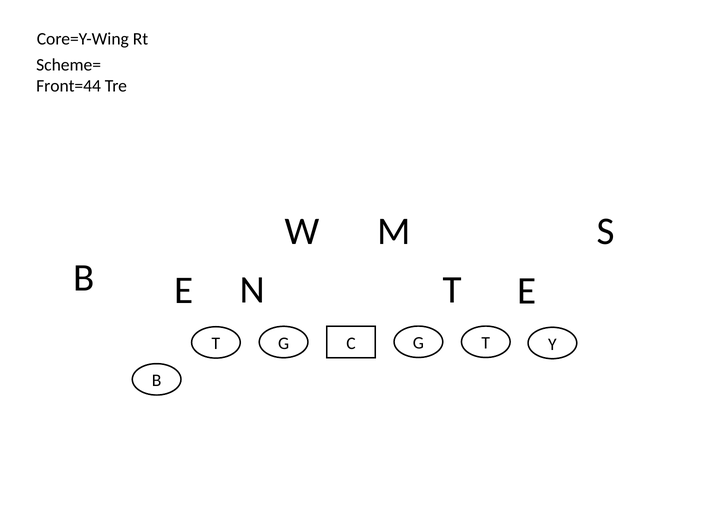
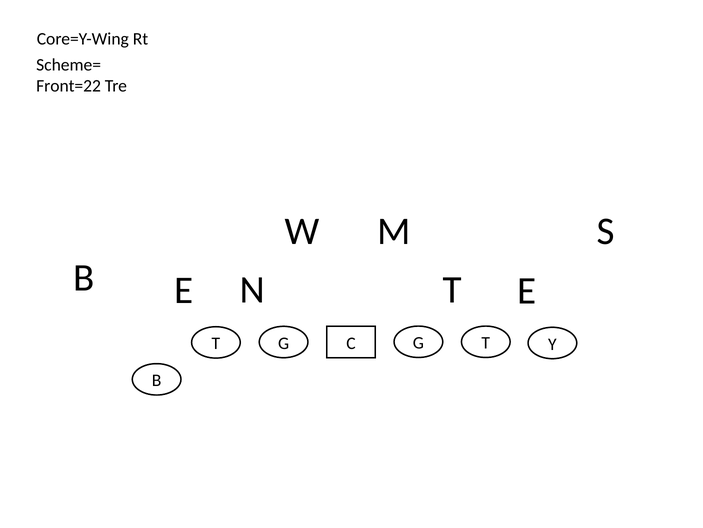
Front=44: Front=44 -> Front=22 (69, 86)
